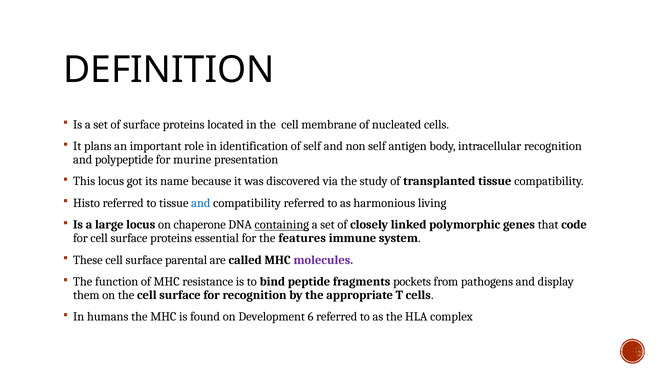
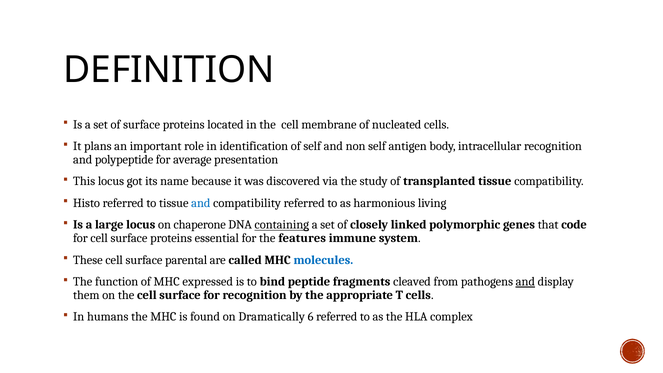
murine: murine -> average (192, 160)
molecules colour: purple -> blue (323, 260)
resistance: resistance -> expressed (208, 282)
pockets: pockets -> cleaved (412, 282)
and underline: none -> present (525, 282)
Development: Development -> Dramatically (272, 317)
